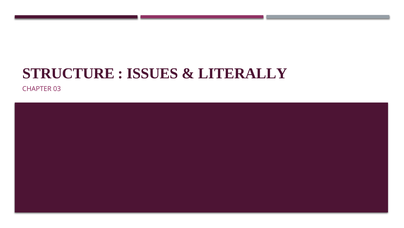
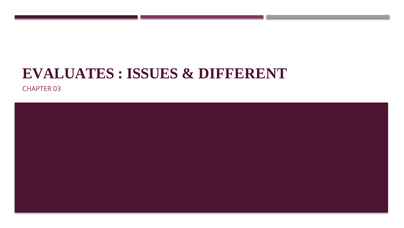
STRUCTURE: STRUCTURE -> EVALUATES (68, 73)
LITERALLY: LITERALLY -> DIFFERENT (243, 73)
